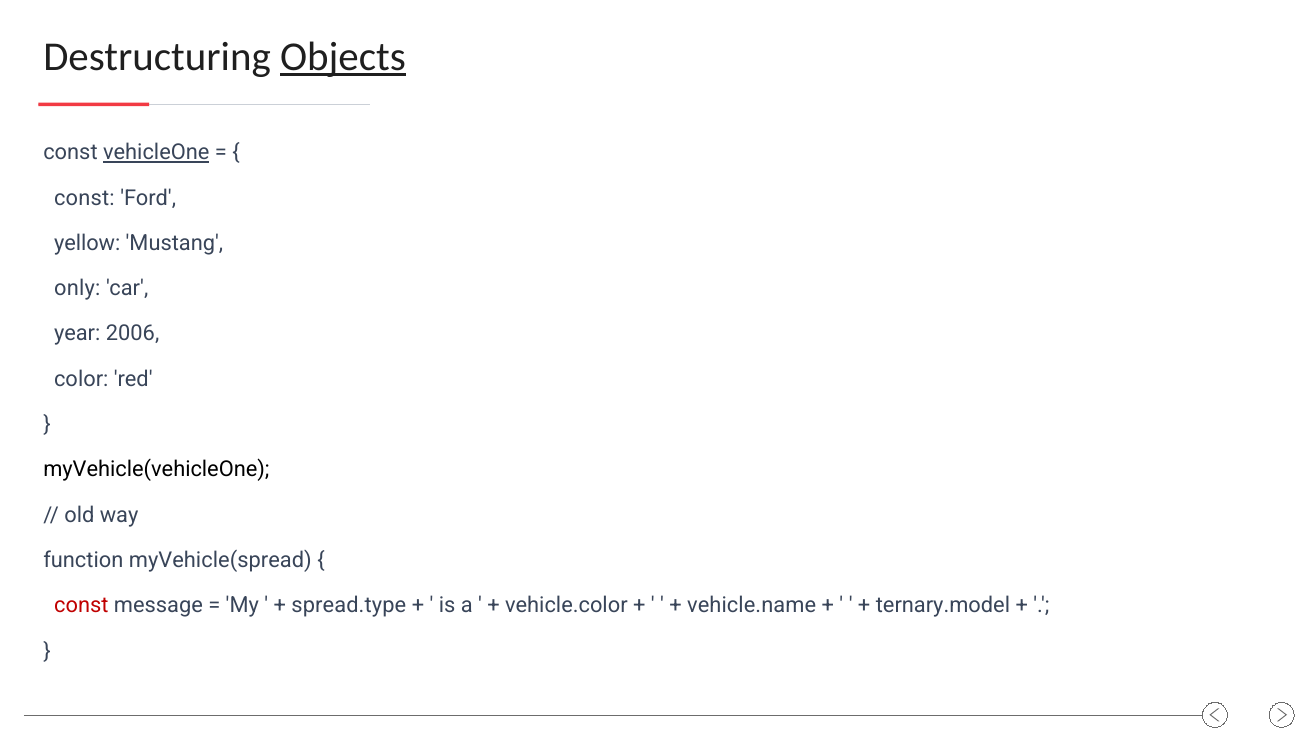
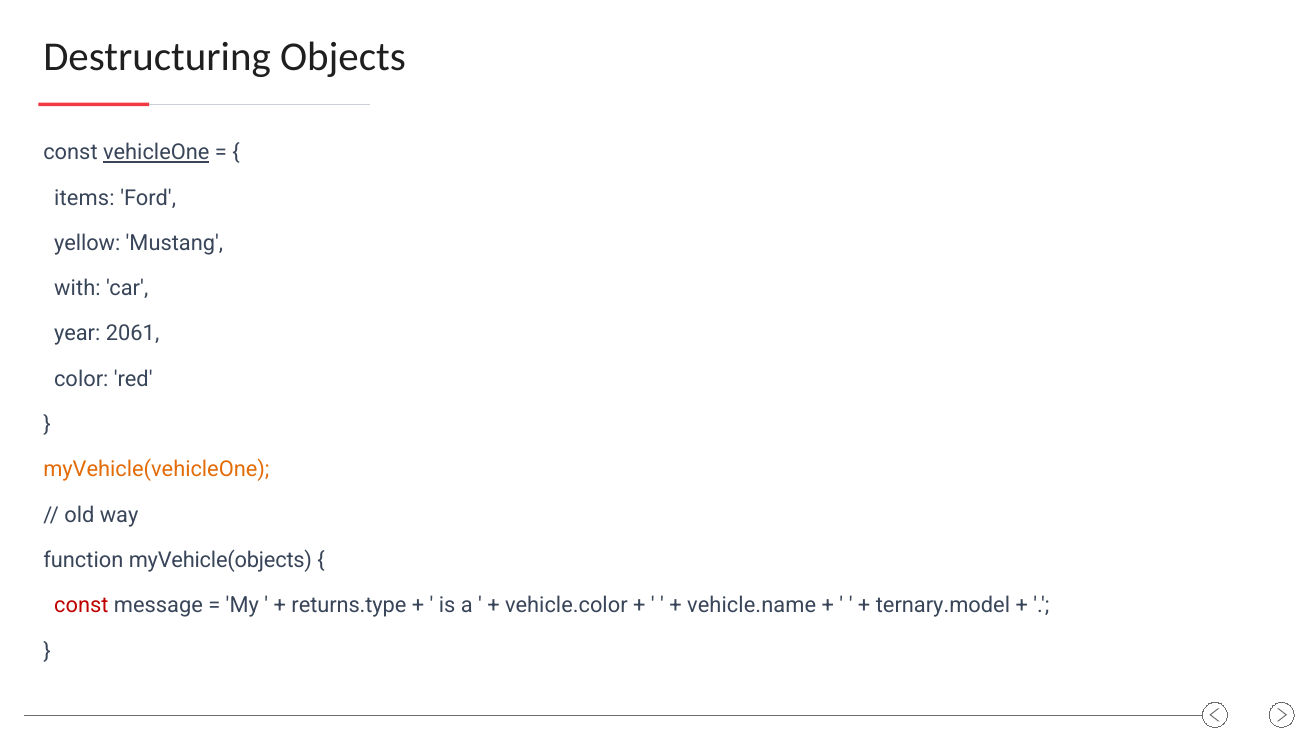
Objects underline: present -> none (343, 57)
const: const -> items (84, 198)
only: only -> with (77, 289)
2006: 2006 -> 2061 (133, 334)
myVehicle(vehicleOne colour: black -> orange (156, 470)
myVehicle(spread: myVehicle(spread -> myVehicle(objects (220, 561)
spread.type: spread.type -> returns.type (349, 606)
